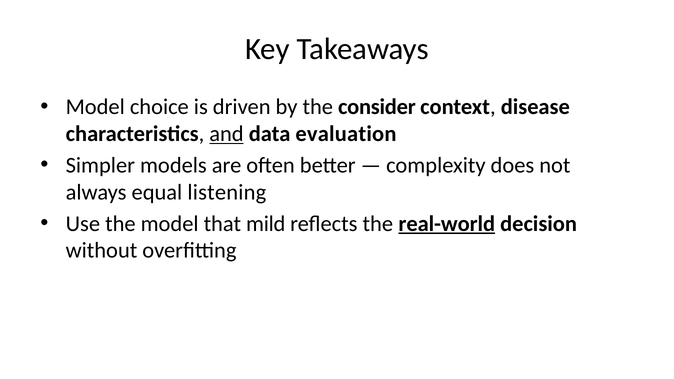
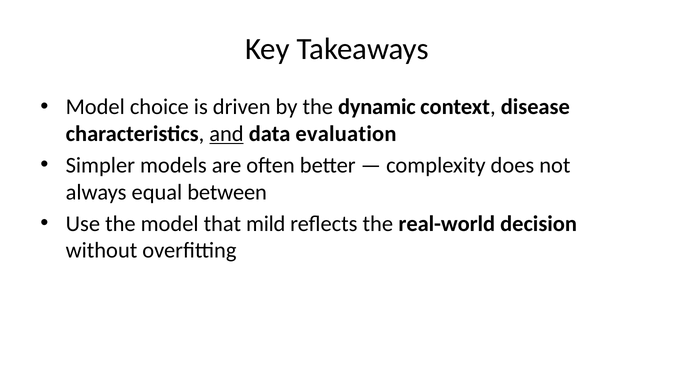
consider: consider -> dynamic (377, 107)
listening: listening -> between (227, 192)
real-world underline: present -> none (447, 224)
